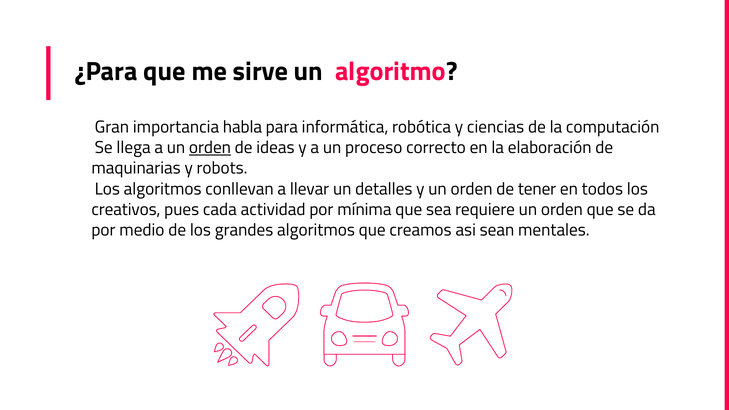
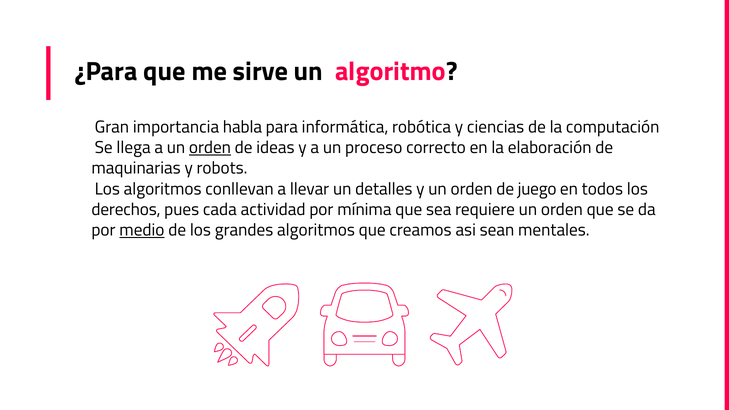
tener: tener -> juego (537, 189)
creativos: creativos -> derechos (126, 210)
medio underline: none -> present (142, 230)
